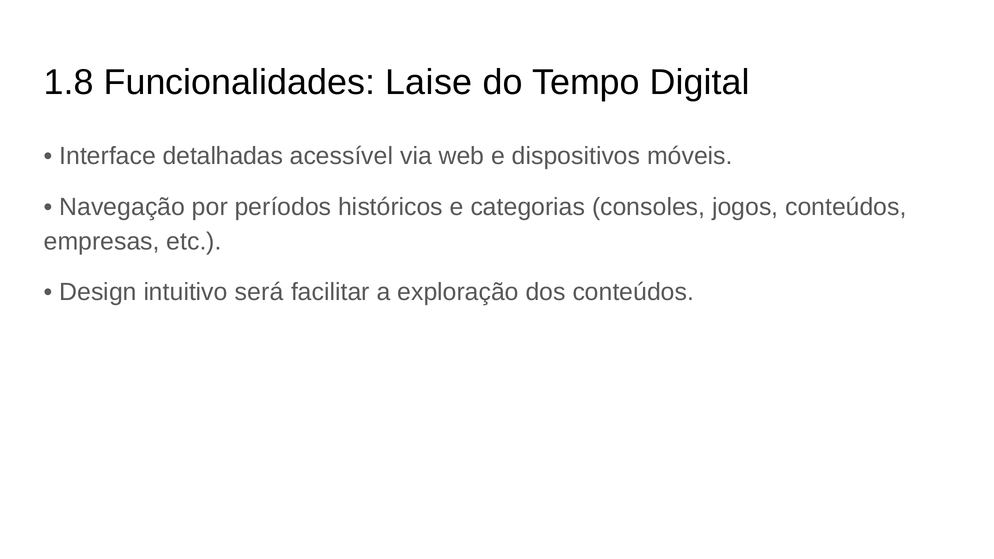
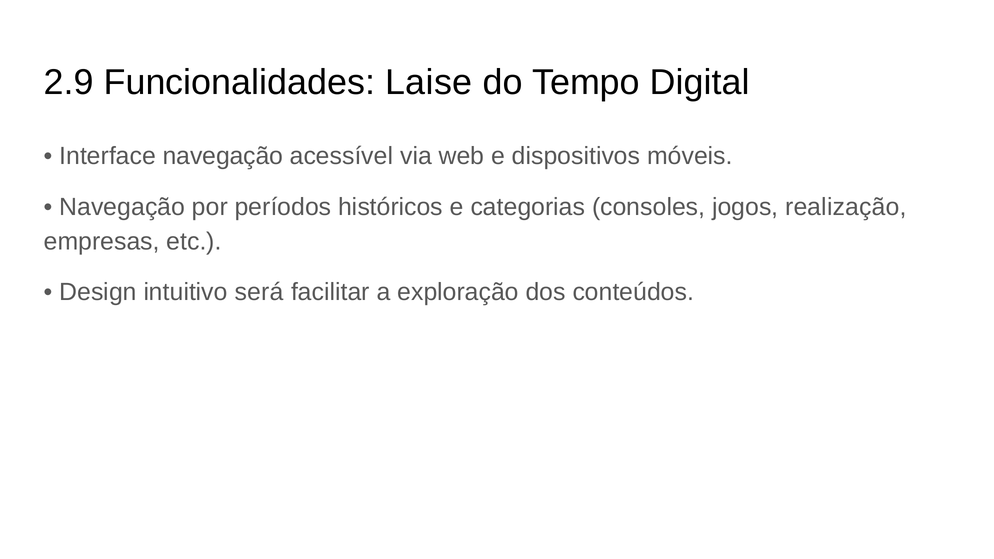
1.8: 1.8 -> 2.9 (69, 82)
Interface detalhadas: detalhadas -> navegação (223, 156)
jogos conteúdos: conteúdos -> realização (846, 207)
